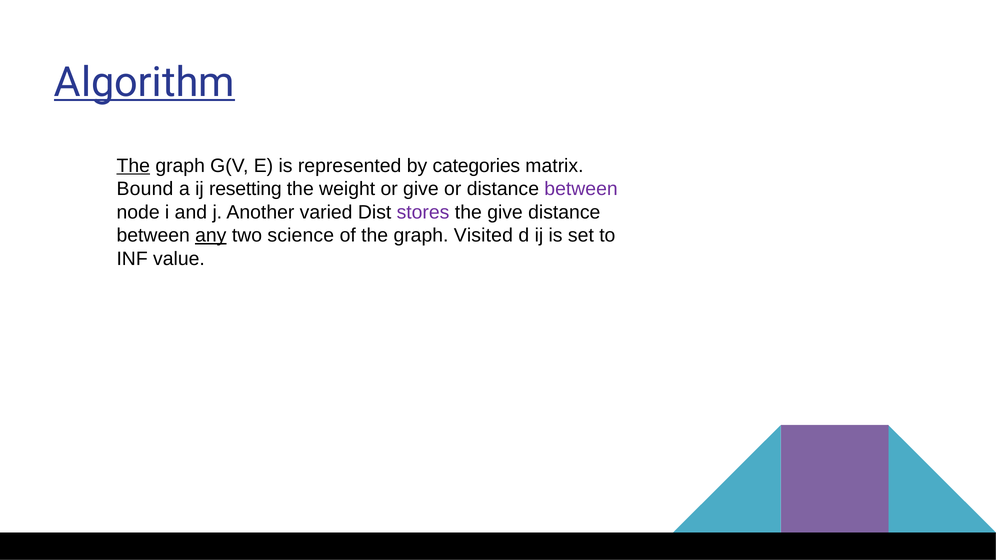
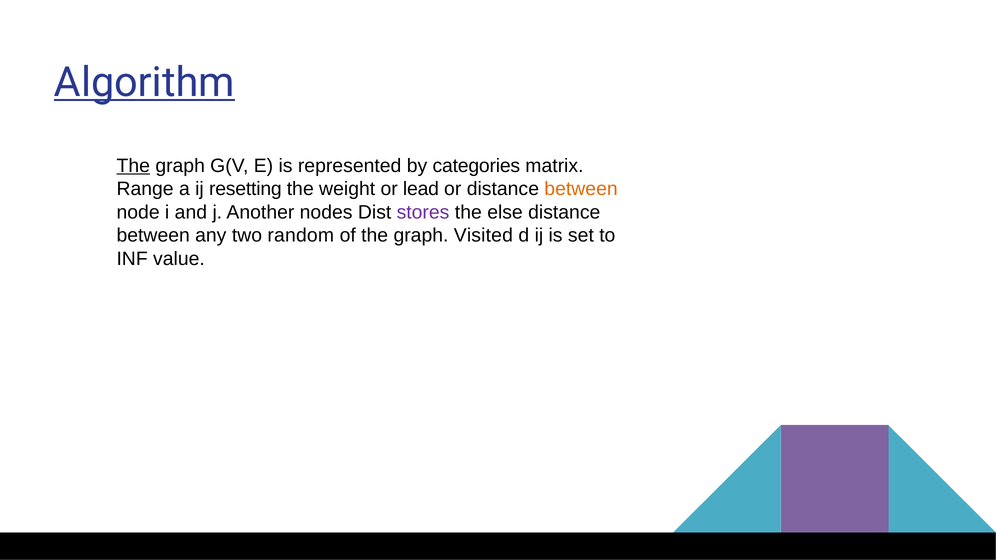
Bound: Bound -> Range (145, 189)
or give: give -> lead (421, 189)
between colour: purple -> orange (581, 189)
varied: varied -> nodes (326, 212)
the give: give -> else (505, 212)
any underline: present -> none (211, 236)
science: science -> random (301, 236)
